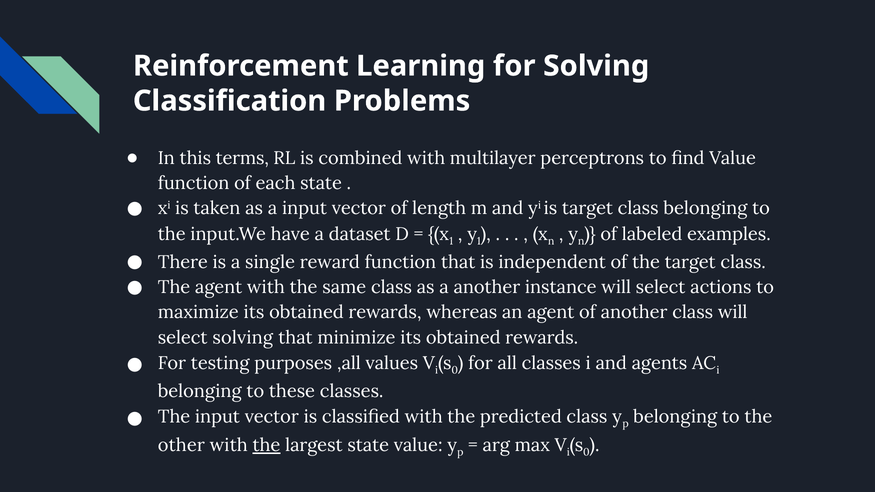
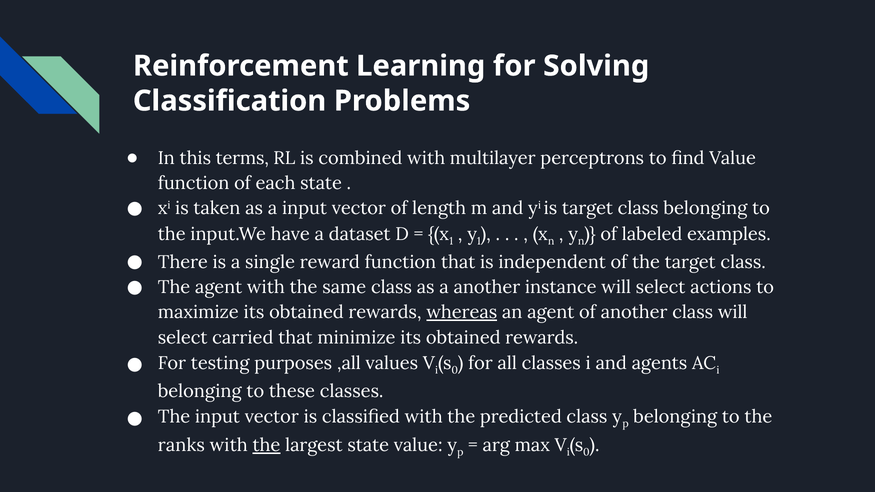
whereas underline: none -> present (462, 313)
select solving: solving -> carried (243, 338)
other: other -> ranks (181, 446)
